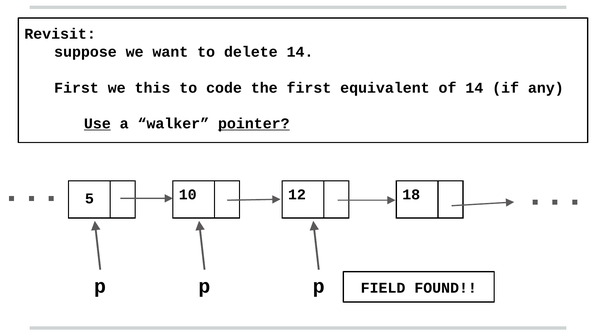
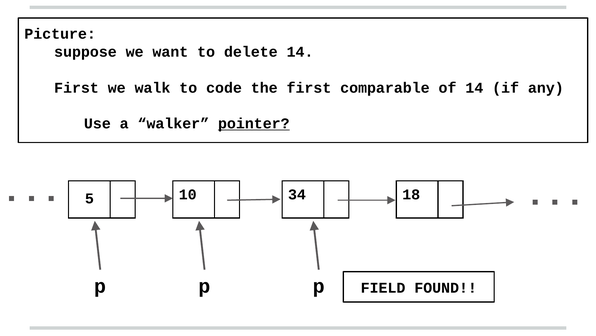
Revisit: Revisit -> Picture (60, 34)
this: this -> walk (152, 88)
equivalent: equivalent -> comparable (385, 88)
Use underline: present -> none (97, 123)
12: 12 -> 34 (297, 194)
